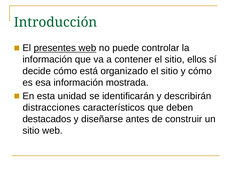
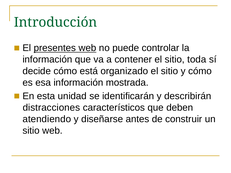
ellos: ellos -> toda (197, 60)
destacados: destacados -> atendiendo (47, 119)
